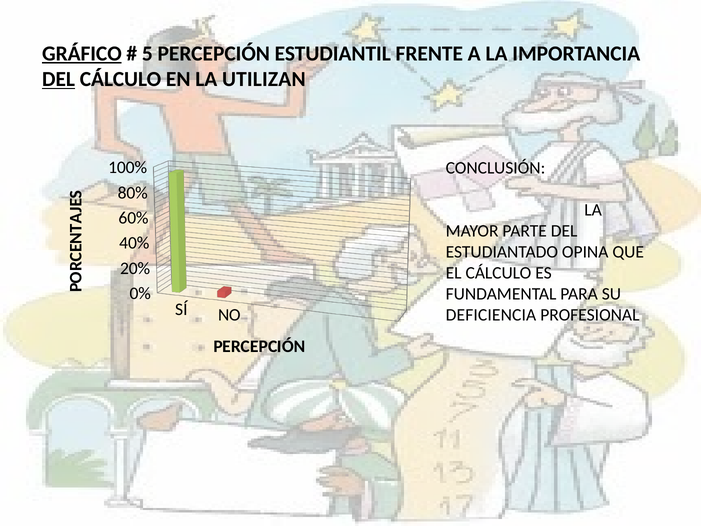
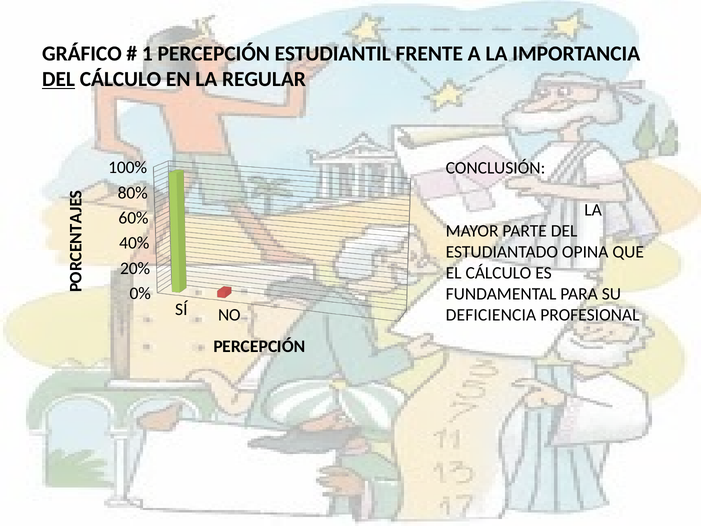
GRÁFICO underline: present -> none (82, 54)
5: 5 -> 1 (147, 54)
UTILIZAN: UTILIZAN -> REGULAR (264, 79)
